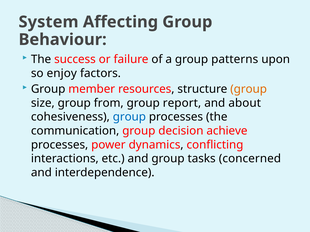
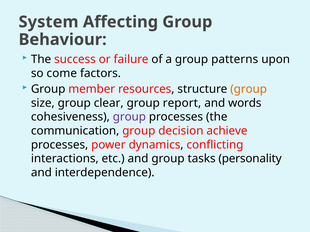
enjoy: enjoy -> come (62, 74)
from: from -> clear (109, 103)
about: about -> words (245, 103)
group colour: blue -> purple (129, 117)
concerned: concerned -> personality (250, 159)
